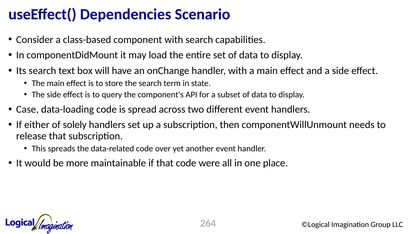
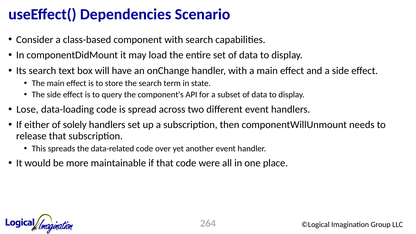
Case: Case -> Lose (27, 109)
